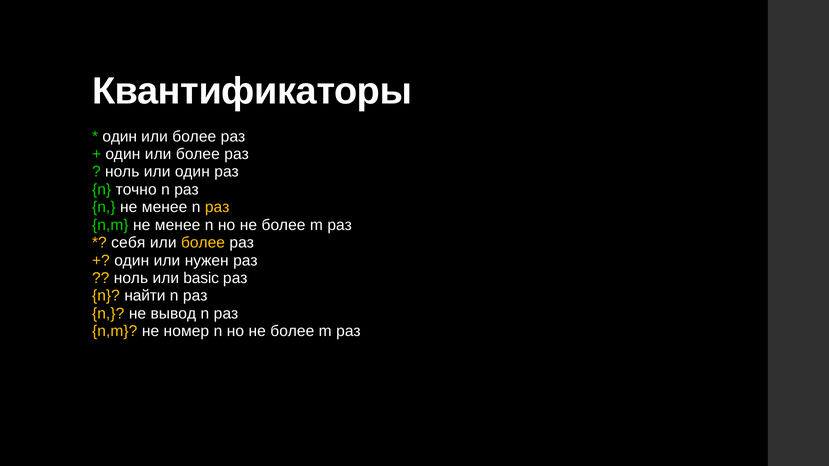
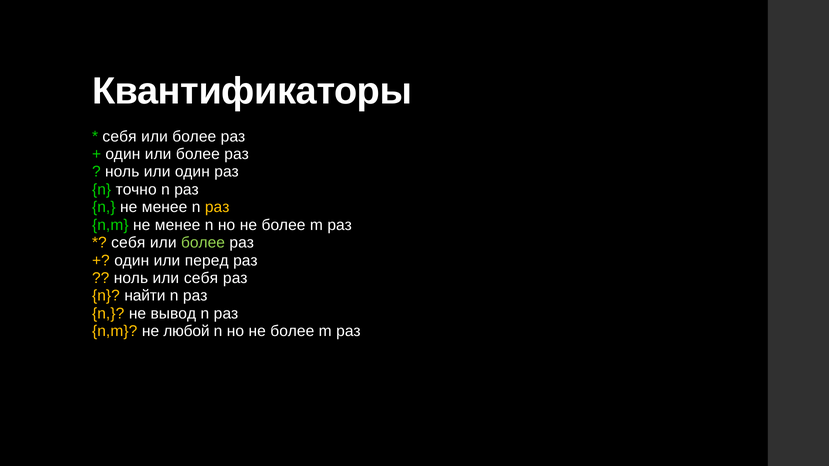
один: один -> себя (120, 137)
более colour: yellow -> light green (203, 243)
нужен: нужен -> перед (207, 261)
или basic: basic -> себя (201, 278)
номер: номер -> любой (186, 331)
